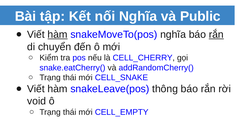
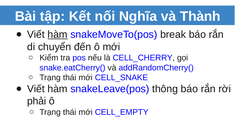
Public: Public -> Thành (200, 16)
snakeMoveTo(pos nghĩa: nghĩa -> break (173, 34)
rắn underline: present -> none (216, 34)
void: void -> phải (37, 101)
